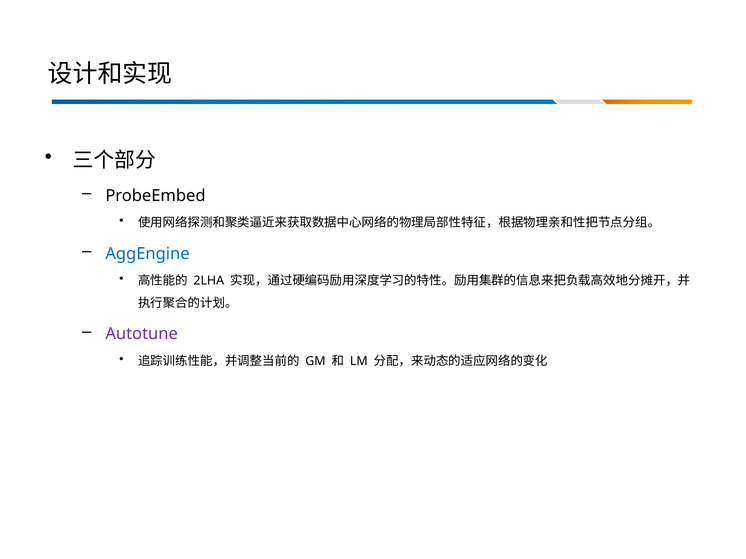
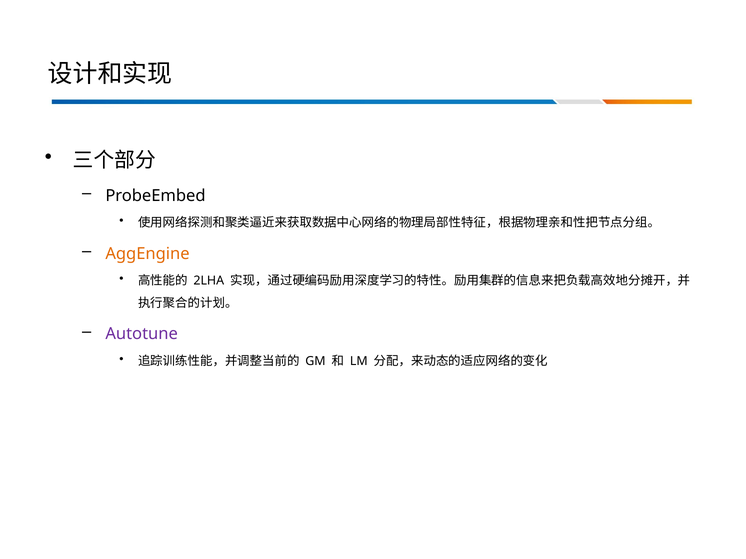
AggEngine colour: blue -> orange (148, 254)
